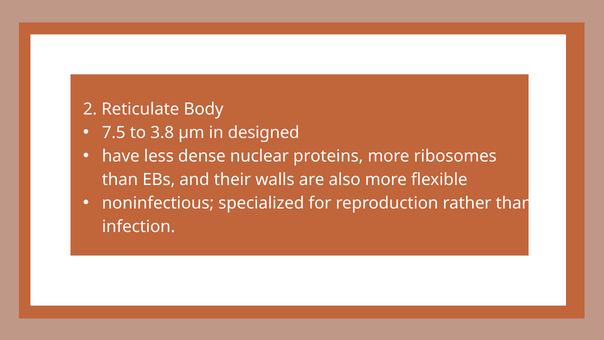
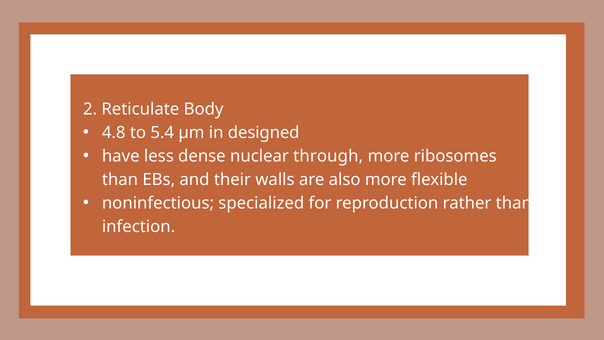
7.5: 7.5 -> 4.8 (114, 132)
3.8: 3.8 -> 5.4 (162, 132)
proteins: proteins -> through (328, 156)
